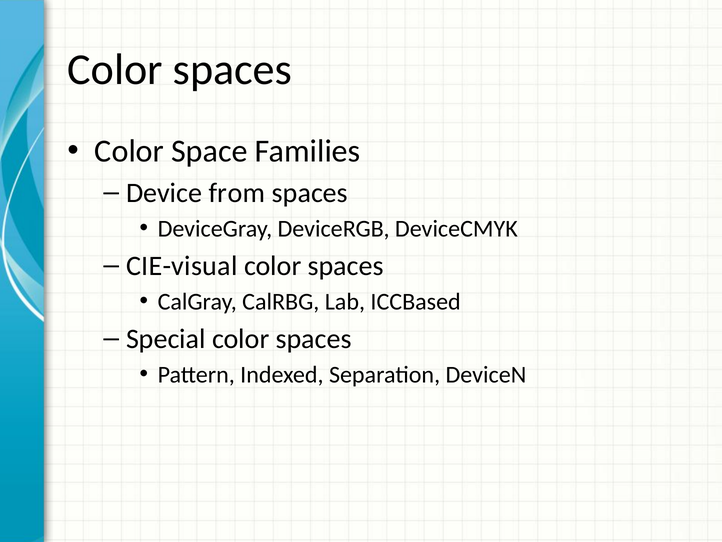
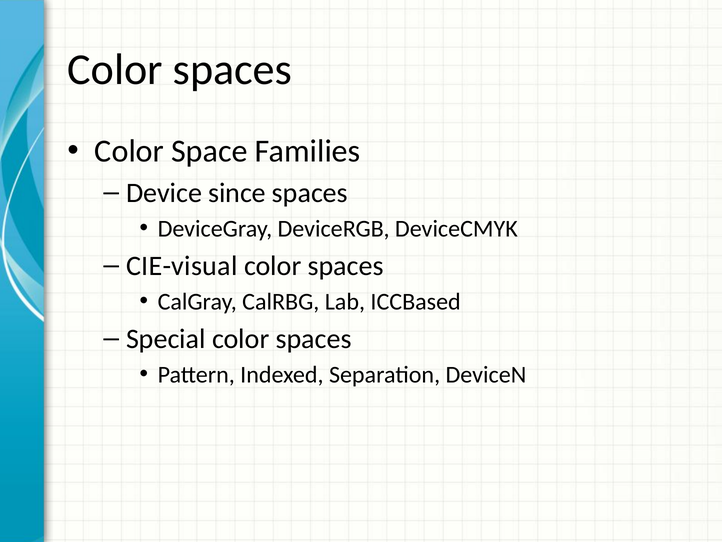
from: from -> since (237, 193)
